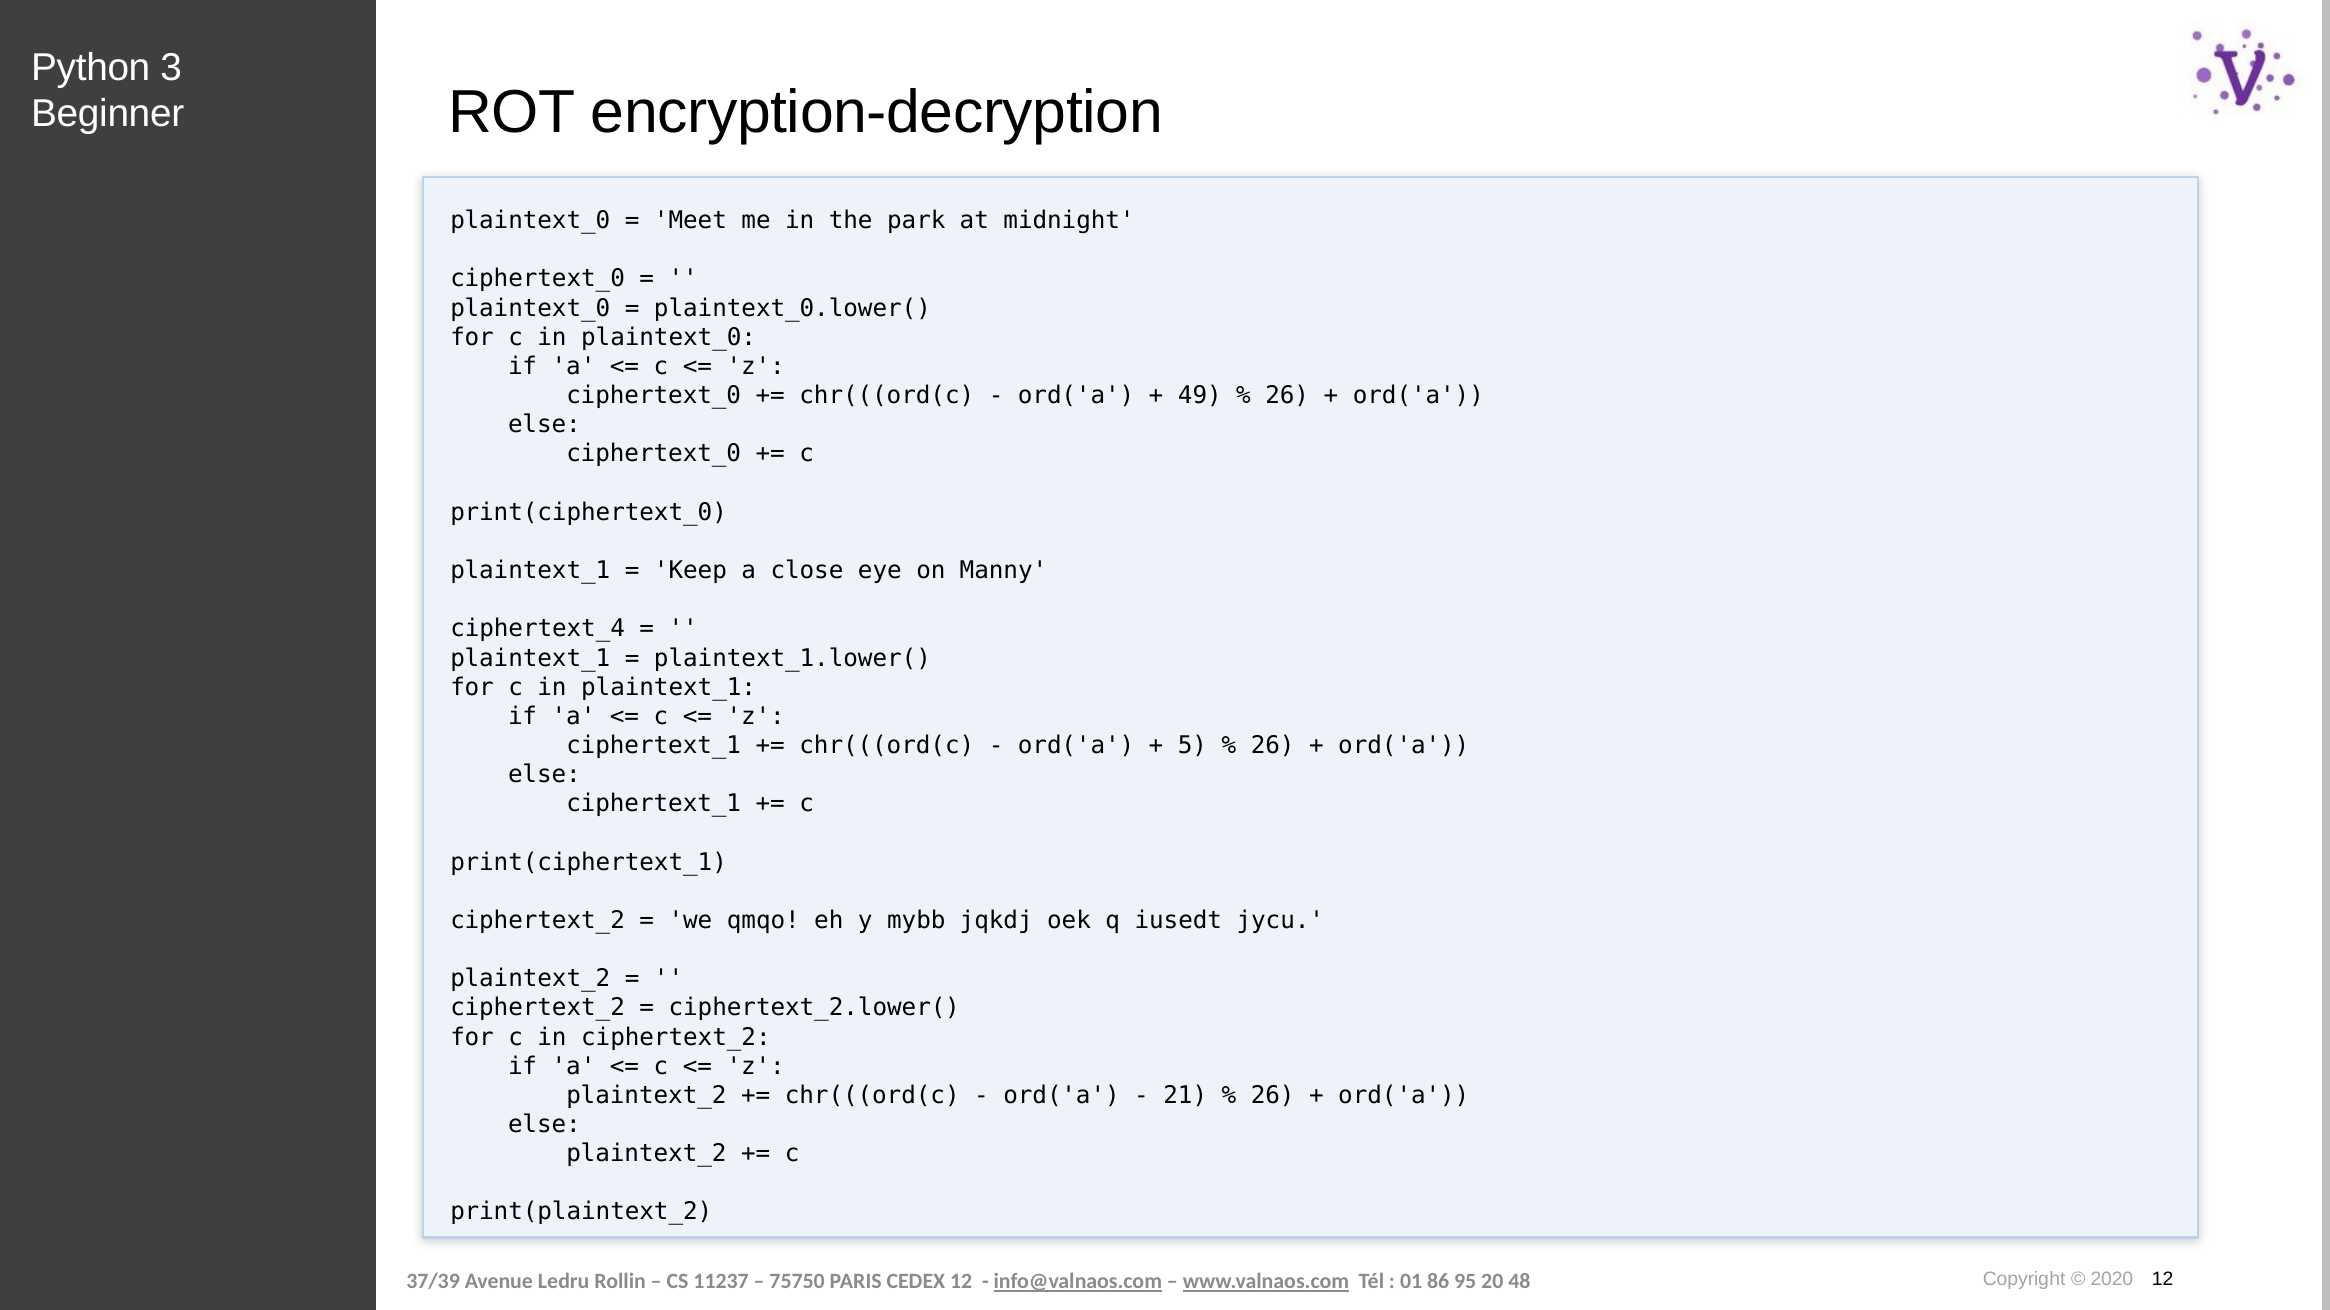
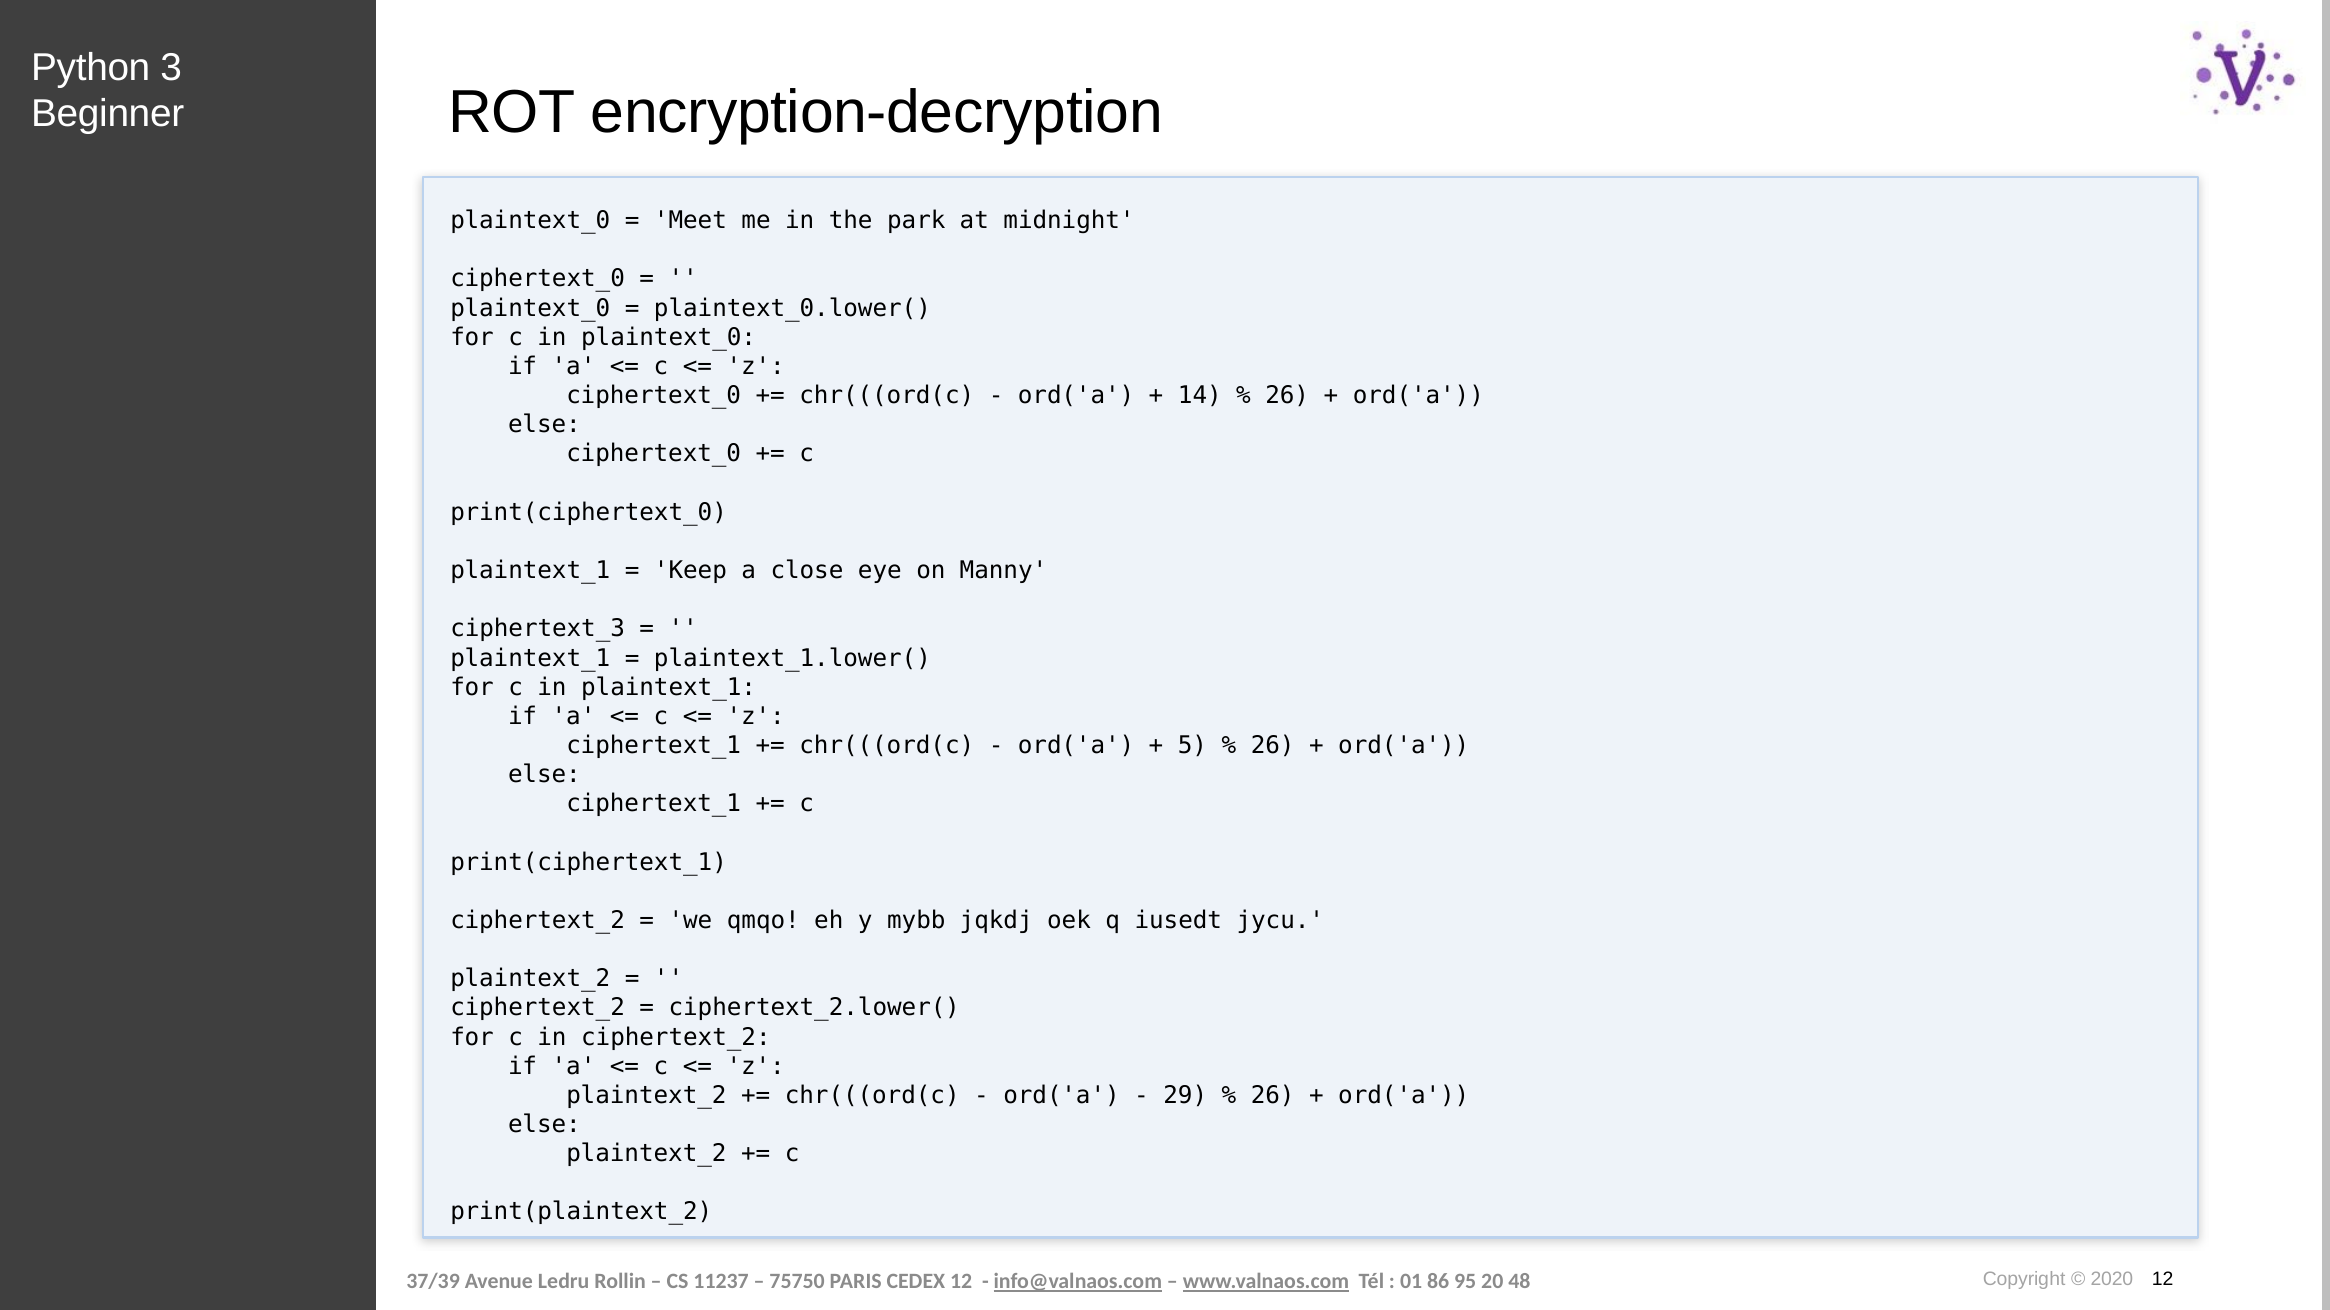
49: 49 -> 14 (1200, 396)
ciphertext_4: ciphertext_4 -> ciphertext_3 (538, 629)
21: 21 -> 29 (1185, 1096)
